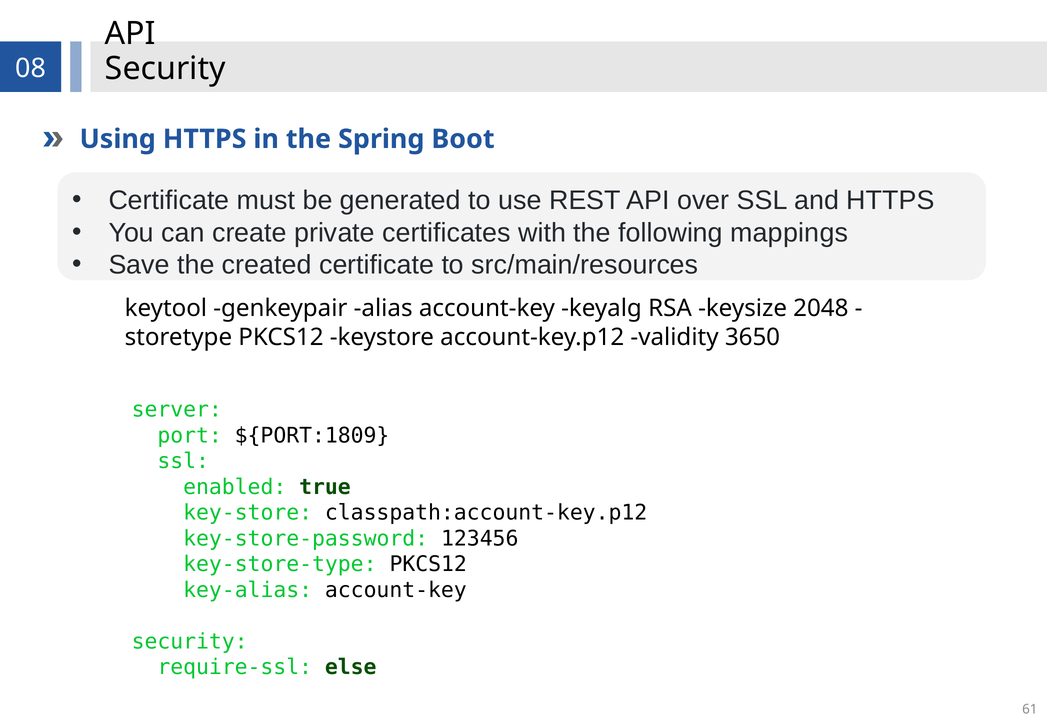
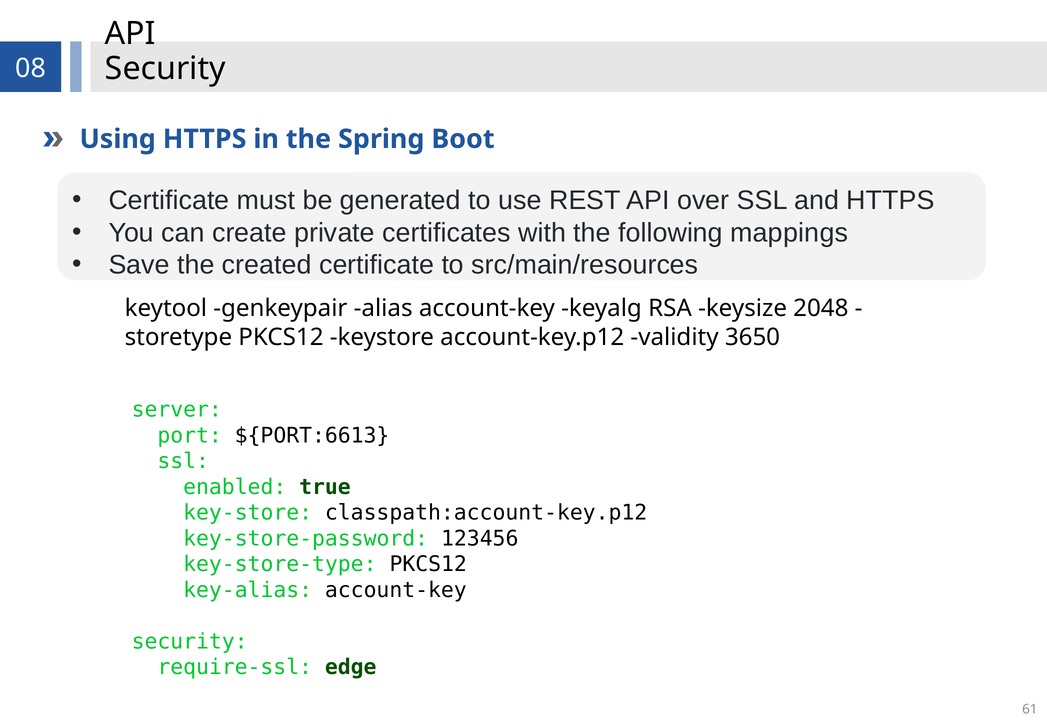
${PORT:1809: ${PORT:1809 -> ${PORT:6613 (312, 435)
else: else -> edge (351, 667)
